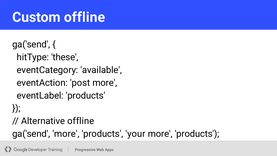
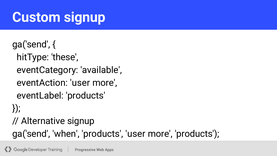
Custom offline: offline -> signup (85, 17)
eventAction post: post -> user (80, 83)
Alternative offline: offline -> signup (81, 121)
ga('send more: more -> when (66, 134)
products your: your -> user (135, 134)
